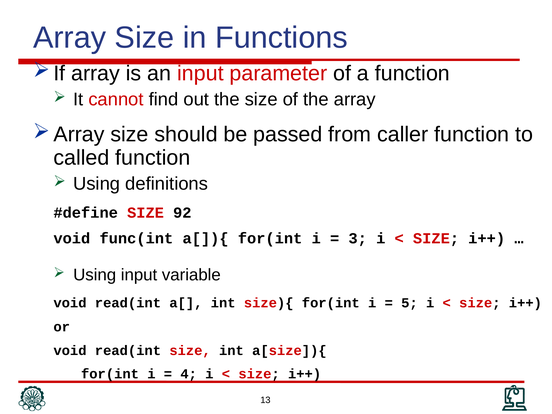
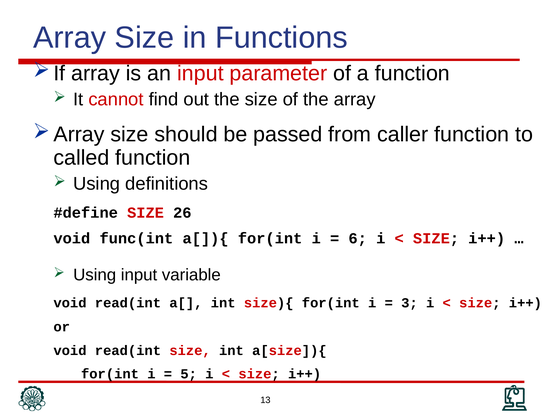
92: 92 -> 26 (182, 213)
3: 3 -> 6 (358, 238)
5: 5 -> 3 (409, 303)
4: 4 -> 5 (189, 374)
